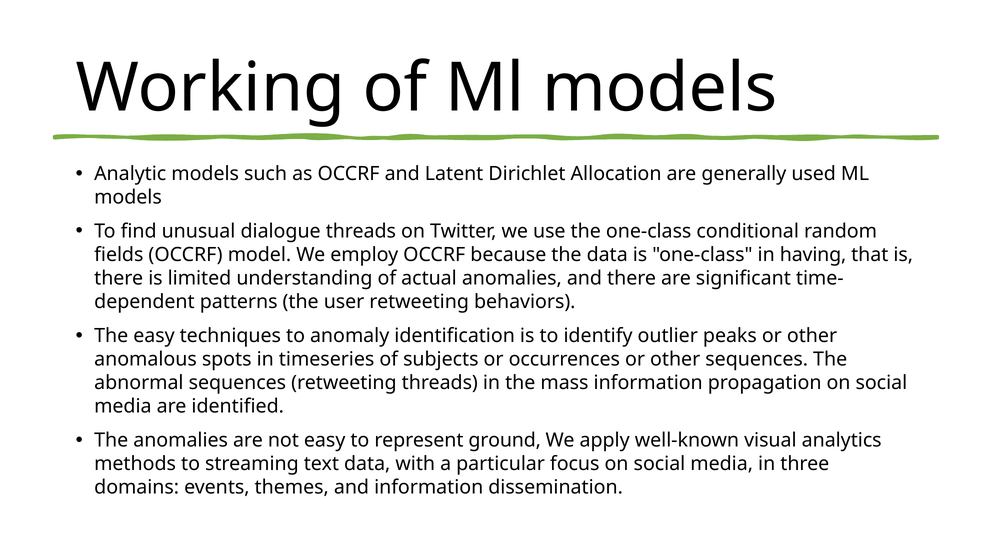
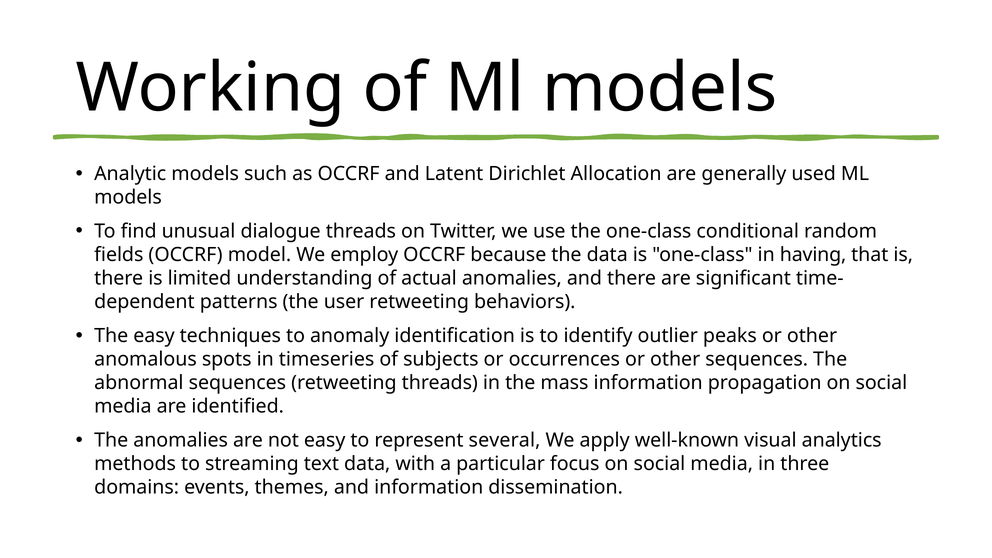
ground: ground -> several (505, 440)
